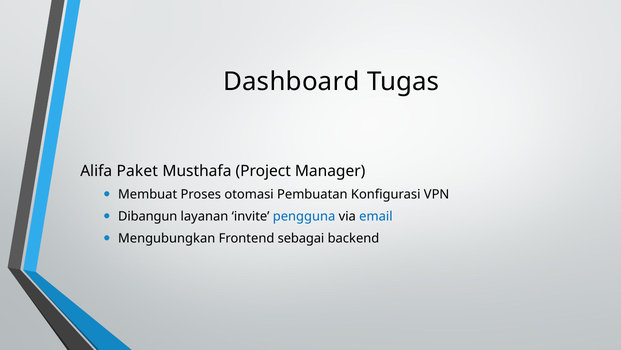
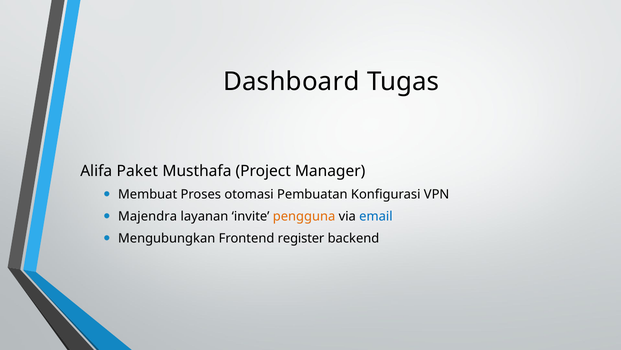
Dibangun: Dibangun -> Majendra (148, 216)
pengguna colour: blue -> orange (304, 216)
sebagai: sebagai -> register (301, 238)
